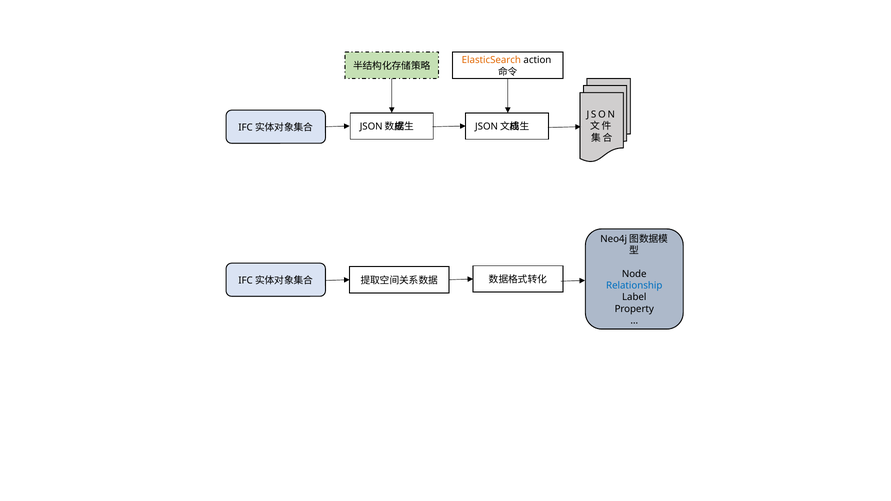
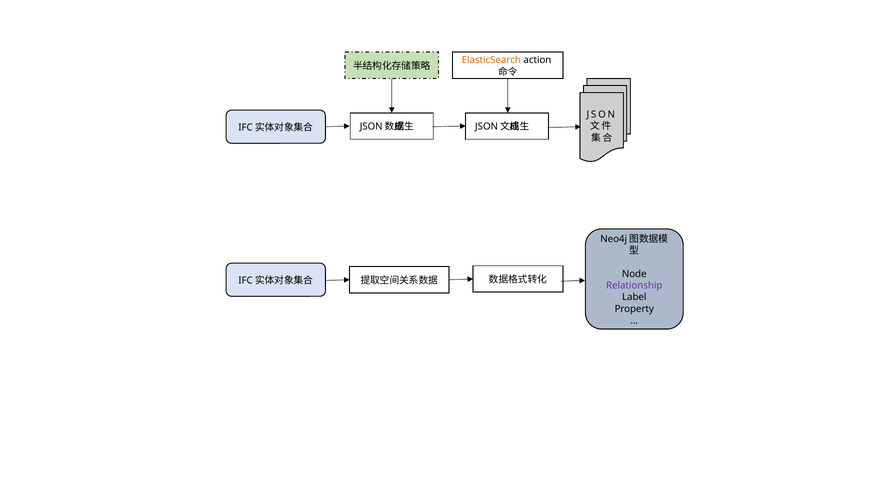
Relationship colour: blue -> purple (634, 286)
